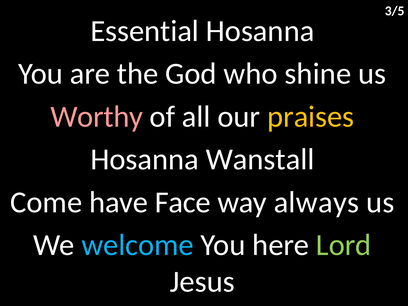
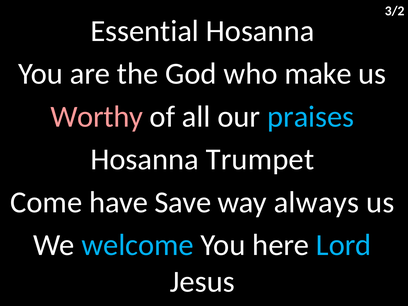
3/5: 3/5 -> 3/2 (395, 11)
shine: shine -> make (318, 74)
praises colour: yellow -> light blue (311, 117)
Wanstall: Wanstall -> Trumpet (260, 159)
Face: Face -> Save (183, 202)
Lord colour: light green -> light blue (344, 245)
